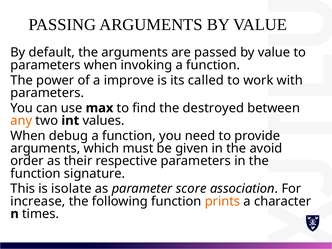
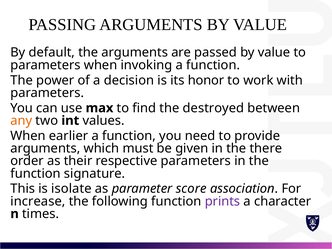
improve: improve -> decision (129, 80)
called: called -> honor (206, 80)
debug: debug -> earlier (69, 136)
avoid: avoid -> there (266, 148)
prints colour: orange -> purple (222, 201)
